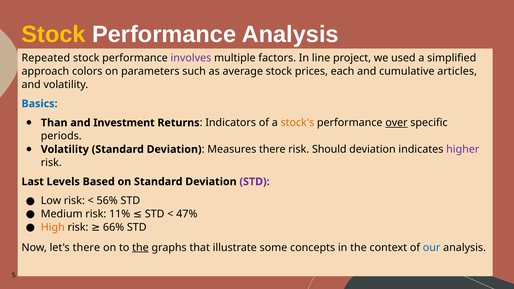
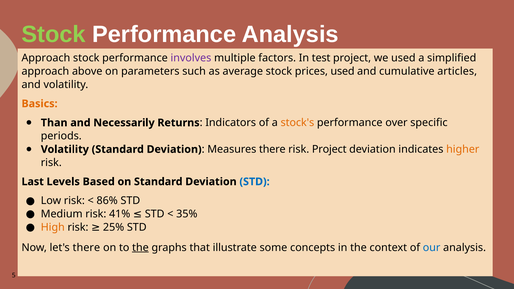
Stock colour: yellow -> light green (54, 34)
Repeated: Repeated -> Approach (46, 58)
line: line -> test (321, 58)
colors: colors -> above (87, 71)
prices each: each -> used (343, 71)
Basics colour: blue -> orange (40, 104)
Investment: Investment -> Necessarily (124, 123)
over underline: present -> none (396, 123)
risk Should: Should -> Project (329, 149)
higher colour: purple -> orange (463, 149)
STD colour: purple -> blue (255, 182)
56%: 56% -> 86% (107, 201)
11%: 11% -> 41% (120, 214)
47%: 47% -> 35% (187, 214)
66%: 66% -> 25% (114, 227)
